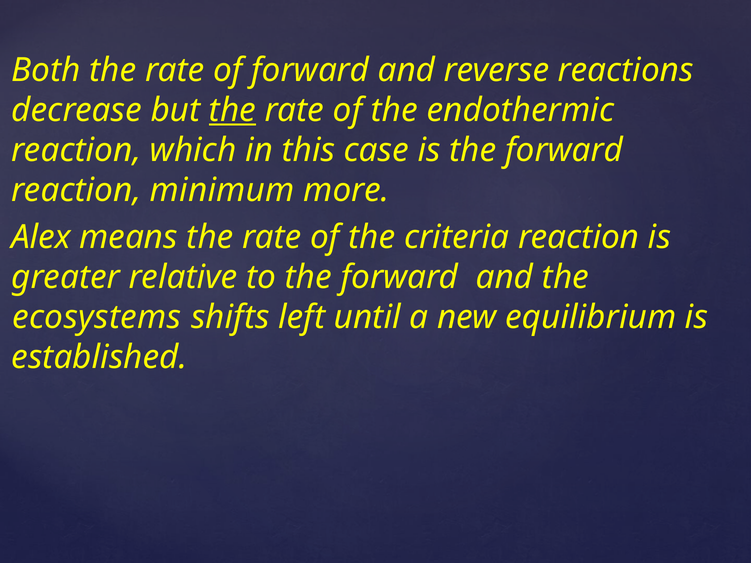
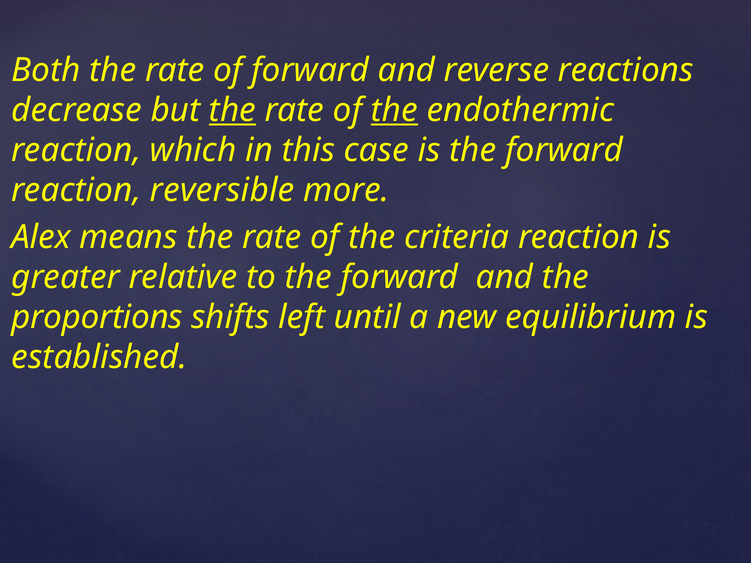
the underline: none -> present (394, 110)
minimum: minimum -> reversible (222, 191)
ecosystems: ecosystems -> proportions (97, 317)
